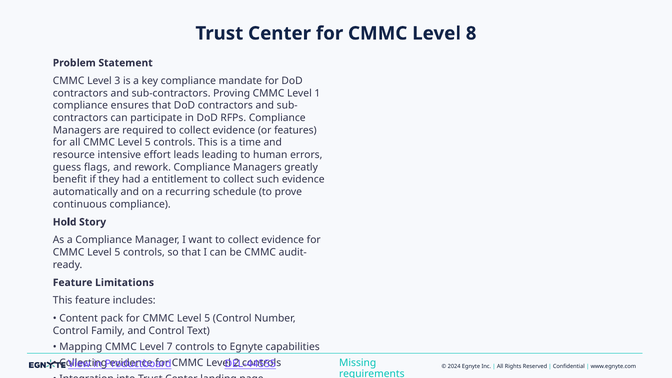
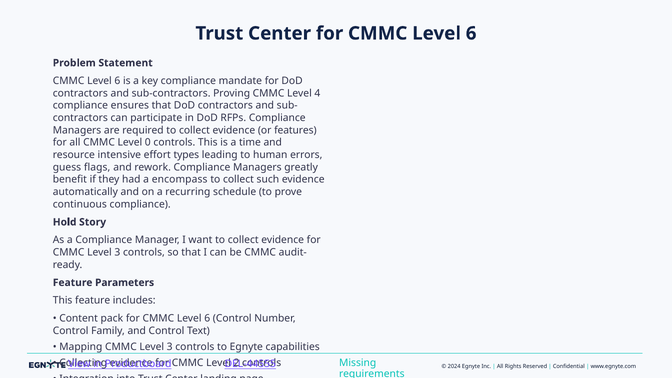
8: 8 -> 6 (471, 33)
3: 3 -> 6 (117, 81)
1: 1 -> 4 (317, 93)
all CMMC Level 5: 5 -> 0 (148, 142)
leads: leads -> types (186, 155)
entitlement: entitlement -> encompass (180, 179)
5: 5 -> 3 (117, 252)
Limitations: Limitations -> Parameters (125, 283)
5: 5 -> 6 (207, 318)
Mapping CMMC Level 7: 7 -> 3 (170, 347)
